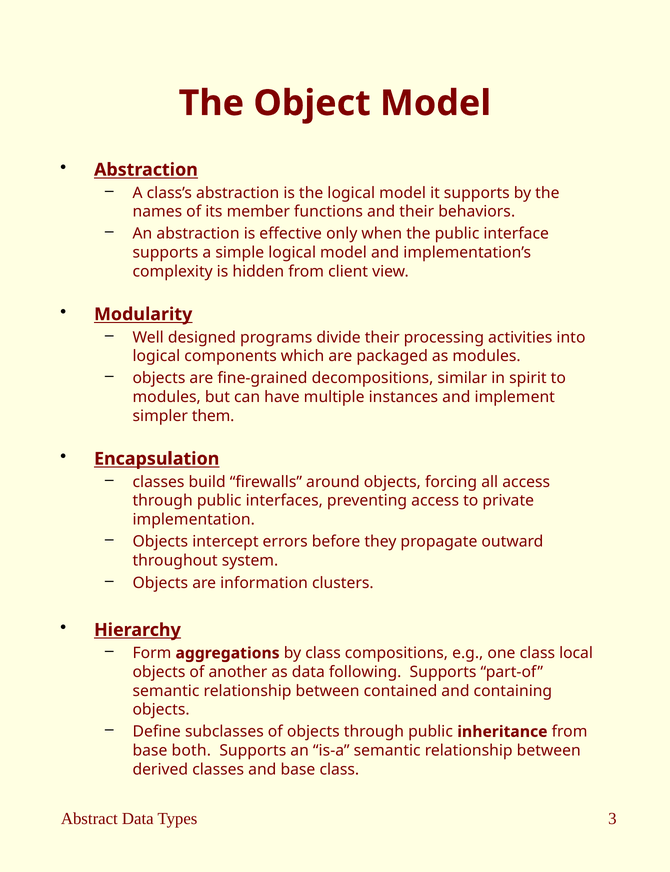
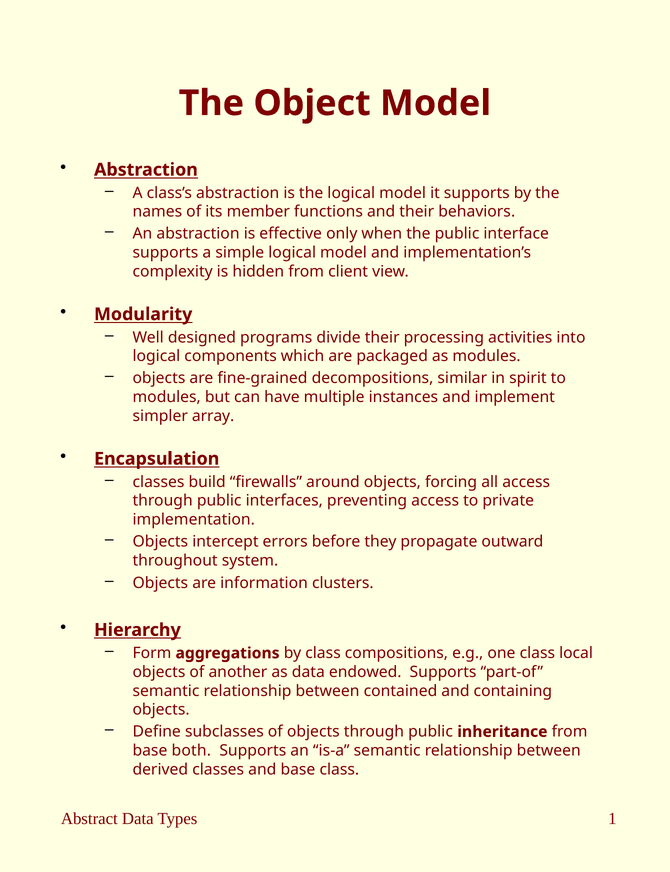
them: them -> array (213, 416)
following: following -> endowed (365, 672)
3: 3 -> 1 (612, 818)
